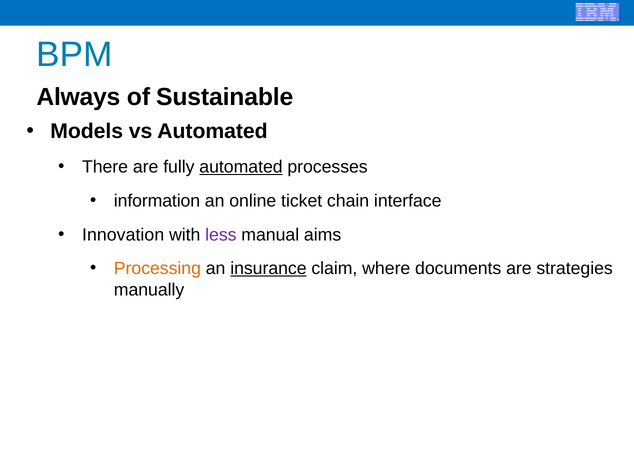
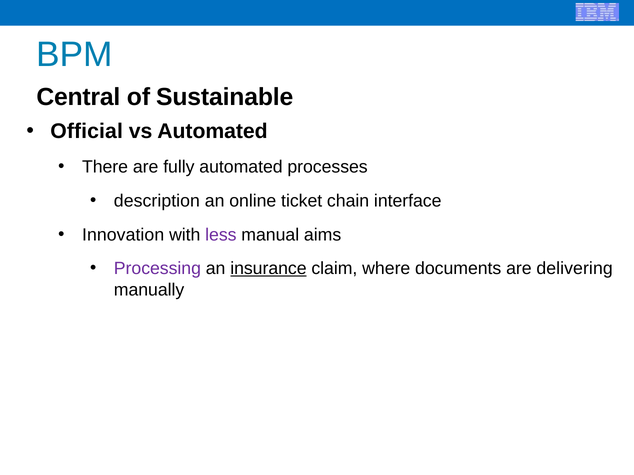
Always: Always -> Central (78, 97)
Models: Models -> Official (87, 131)
automated underline: present -> none (241, 167)
information: information -> description (157, 201)
Processing colour: orange -> purple (157, 269)
strategies: strategies -> delivering (575, 269)
